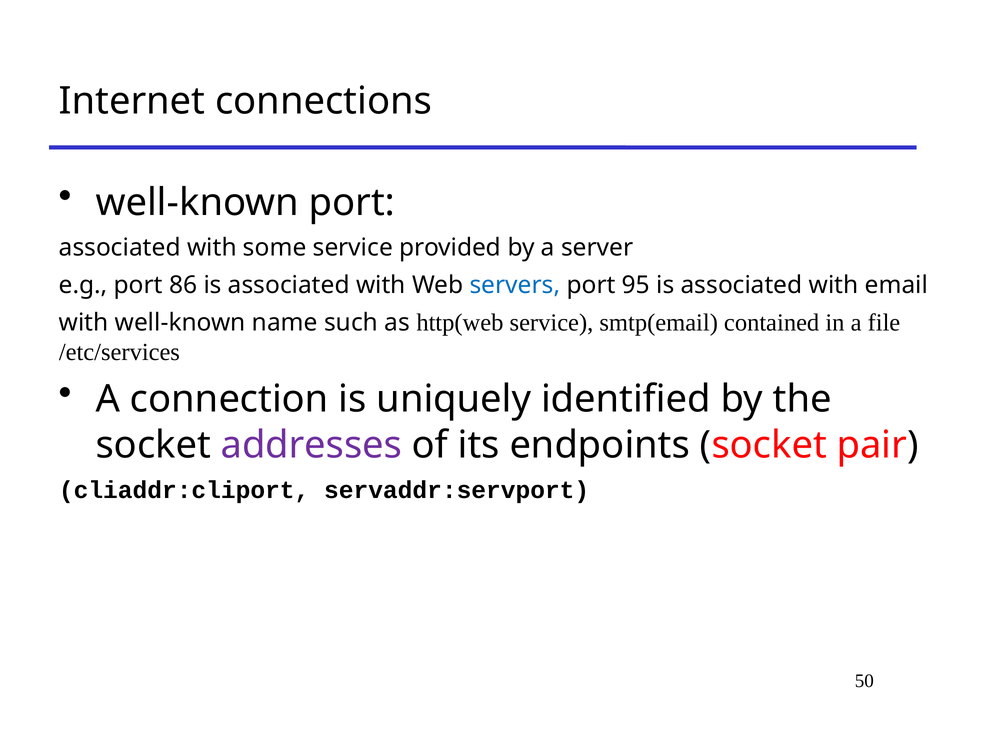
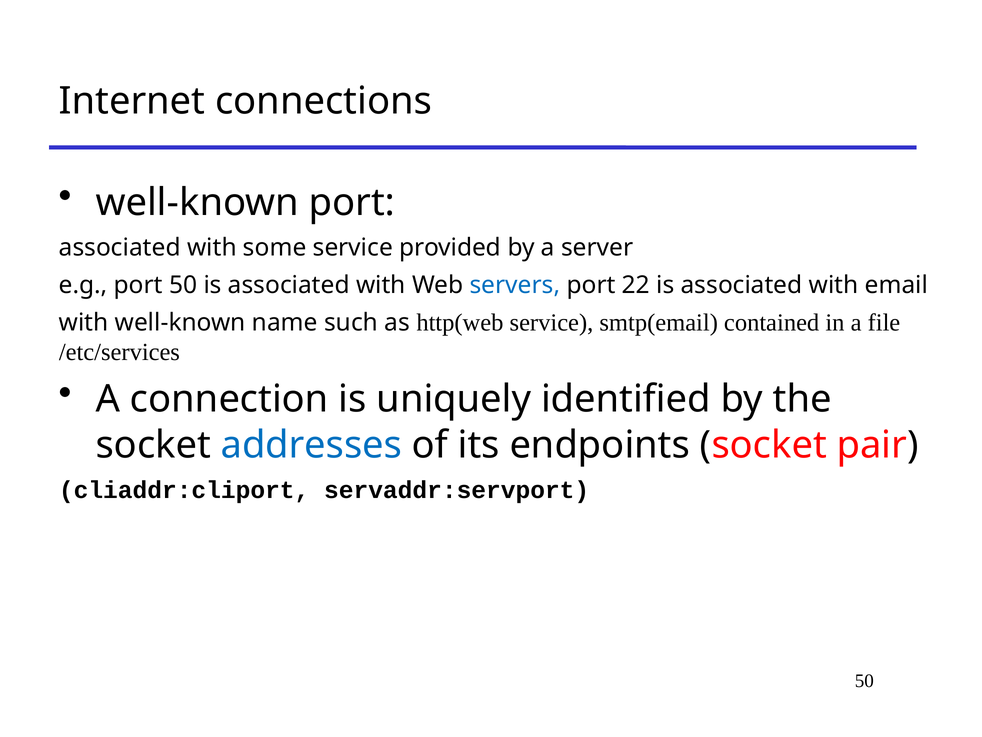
port 86: 86 -> 50 (183, 285)
95: 95 -> 22 (636, 285)
addresses colour: purple -> blue (311, 445)
